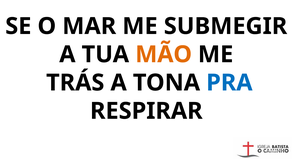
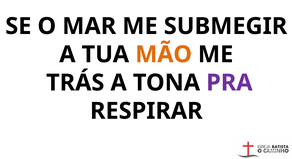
PRA colour: blue -> purple (229, 83)
